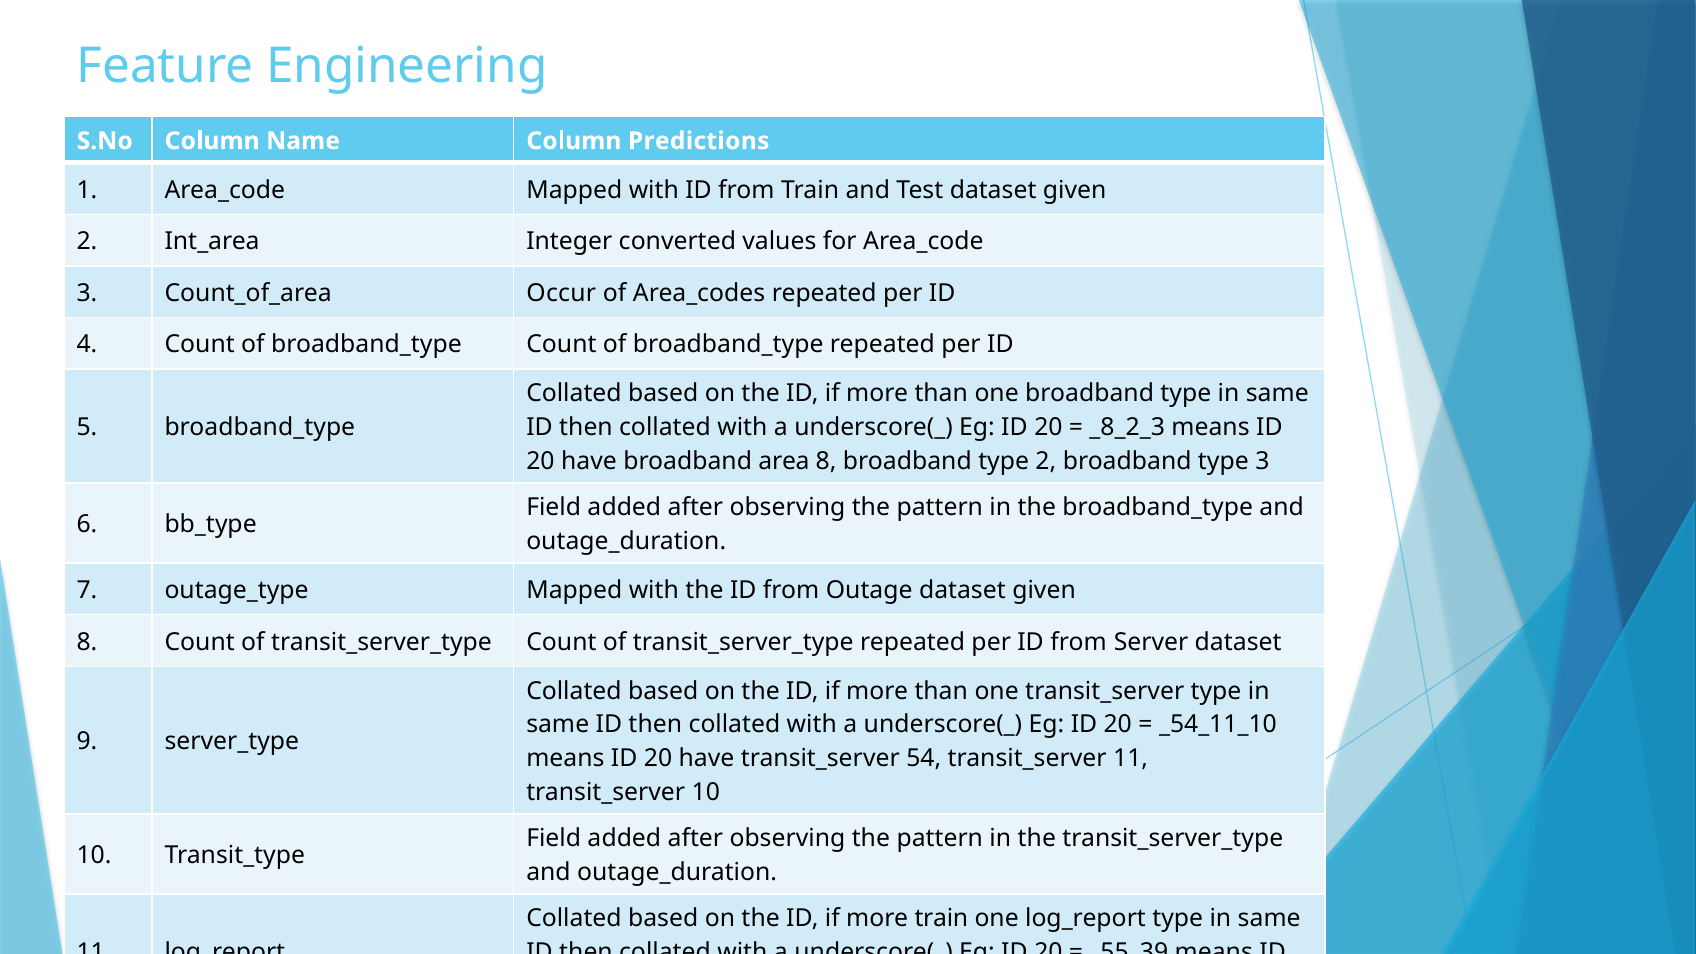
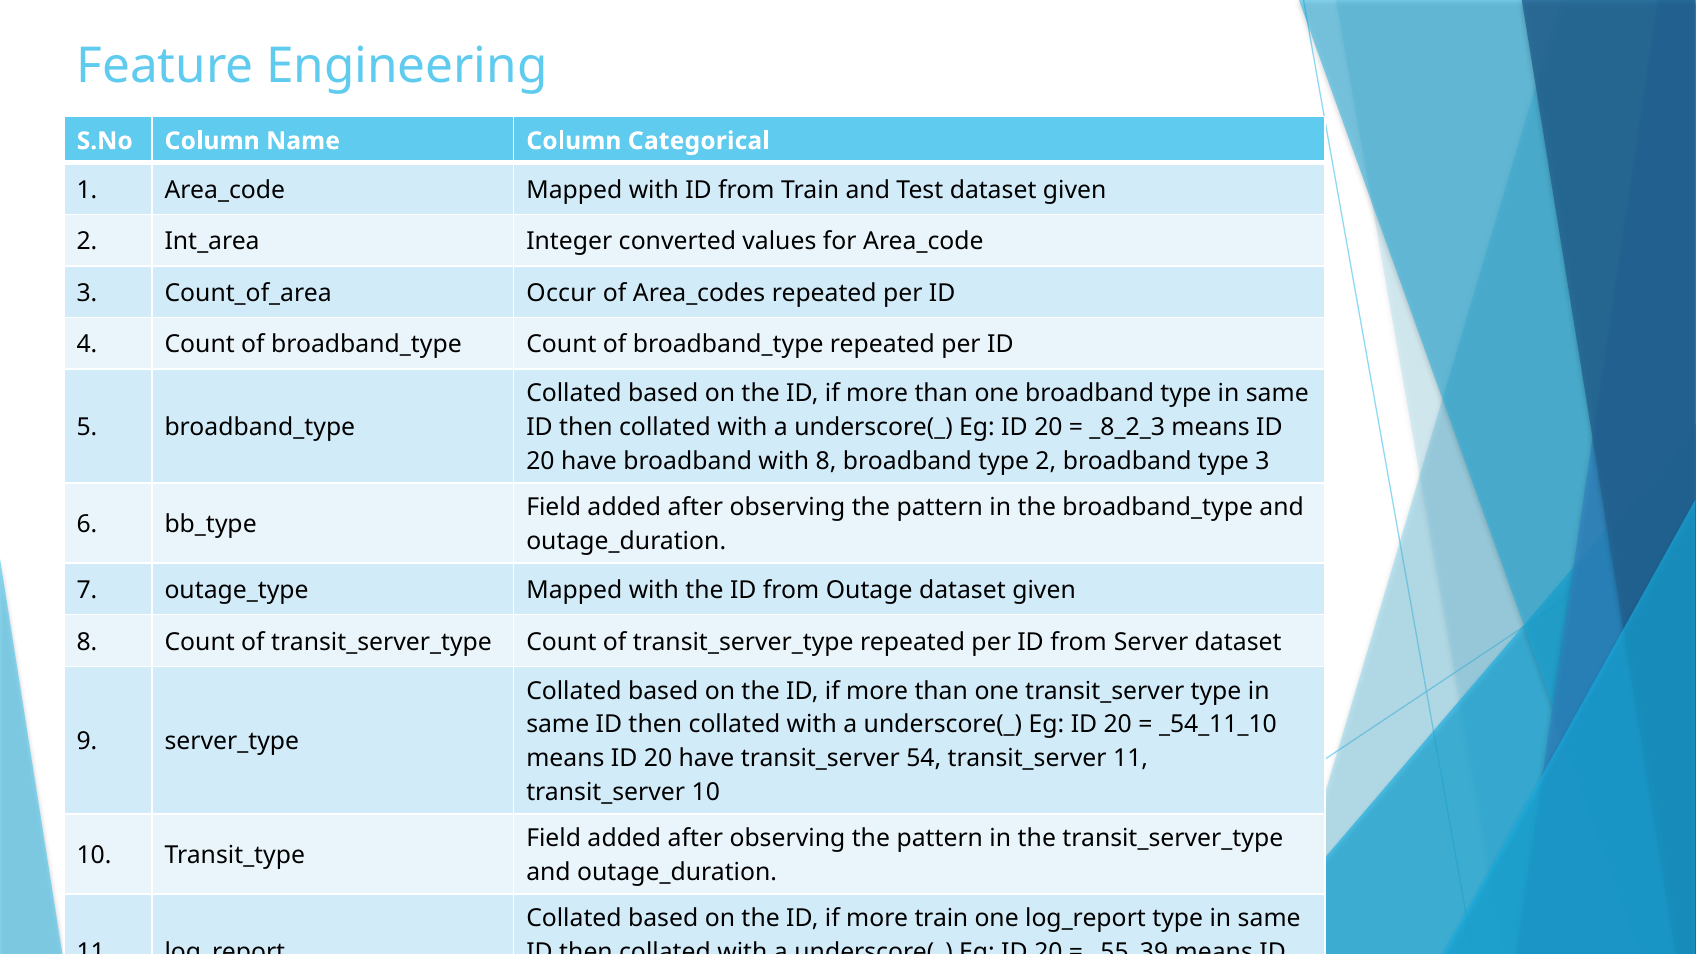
Predictions: Predictions -> Categorical (699, 141)
broadband area: area -> with (784, 461)
